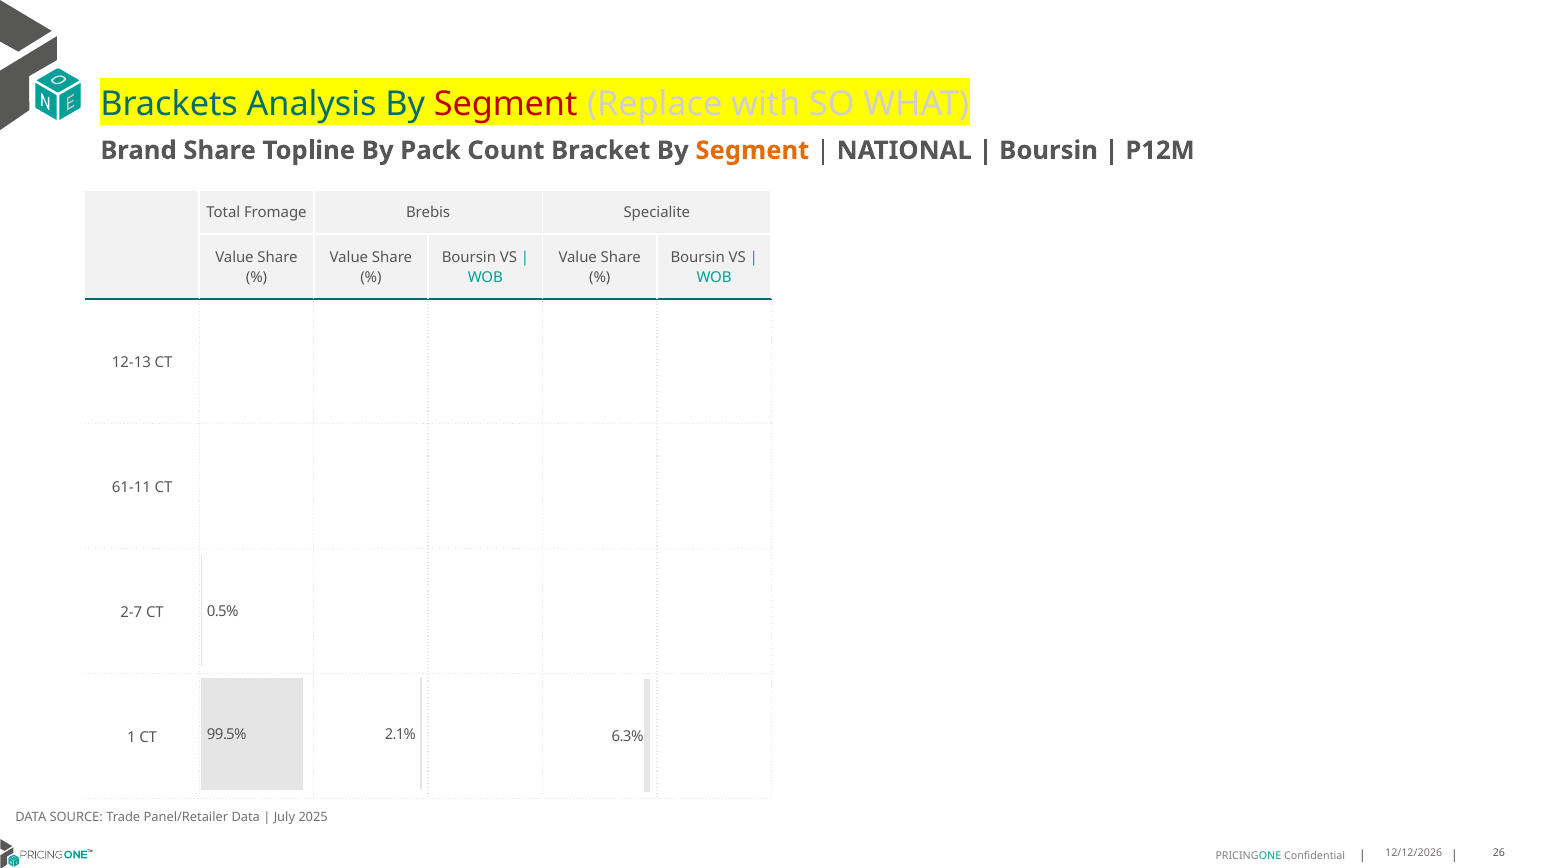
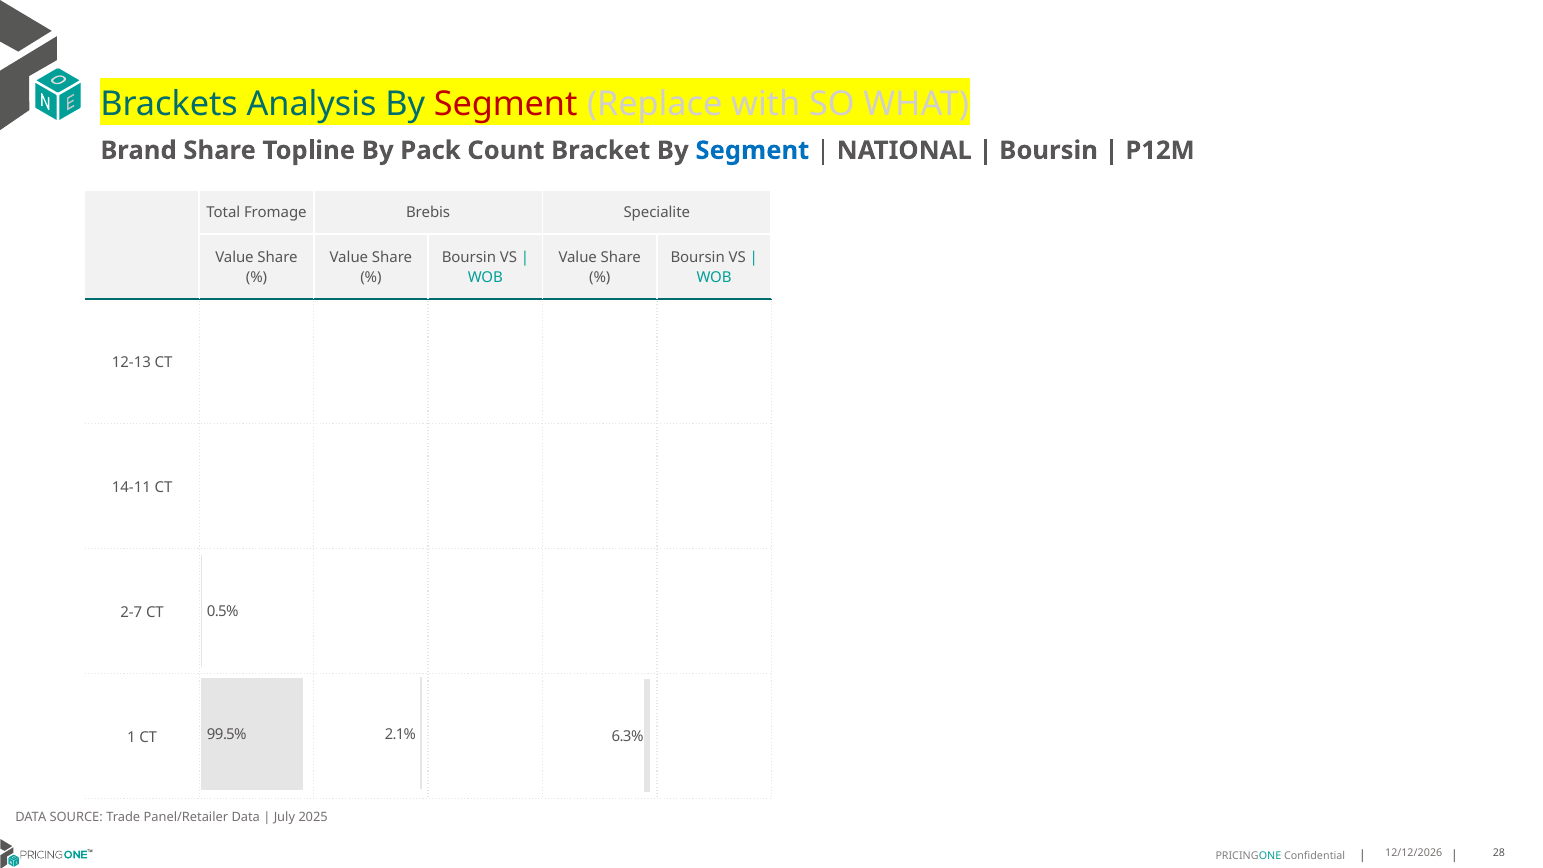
Segment colour: orange -> blue (752, 150)
61-11: 61-11 -> 14-11 (131, 487)
26: 26 -> 28 (1499, 853)
